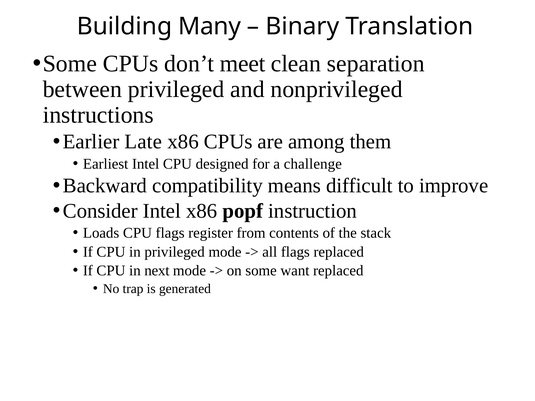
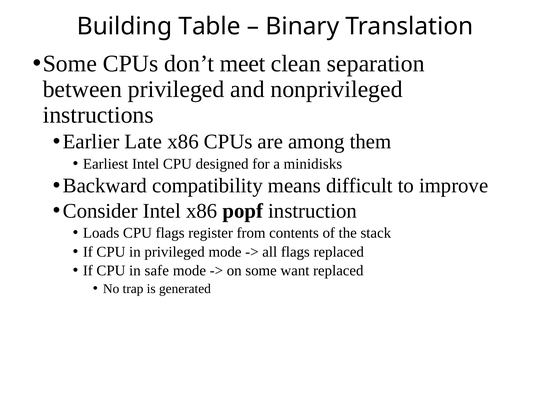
Many: Many -> Table (210, 26)
challenge: challenge -> minidisks (313, 164)
next: next -> safe (157, 271)
